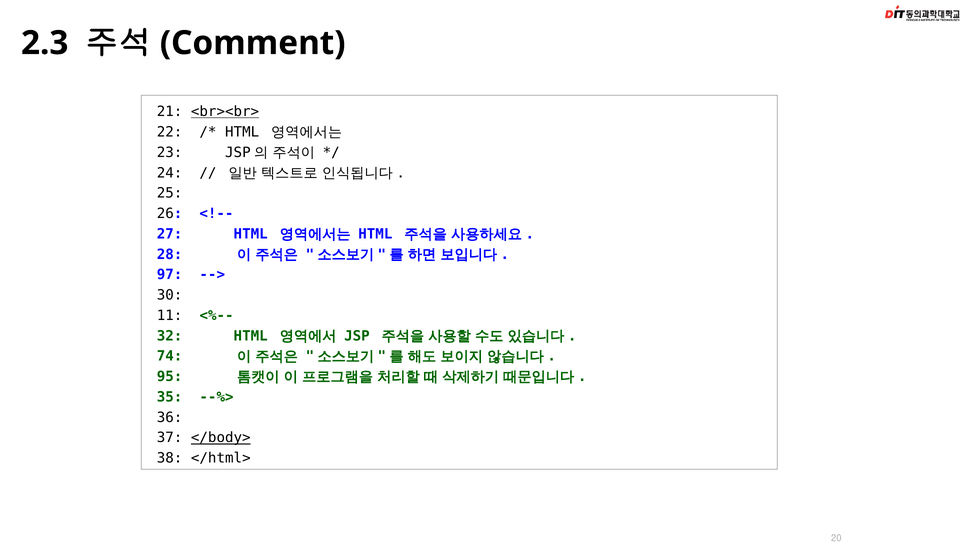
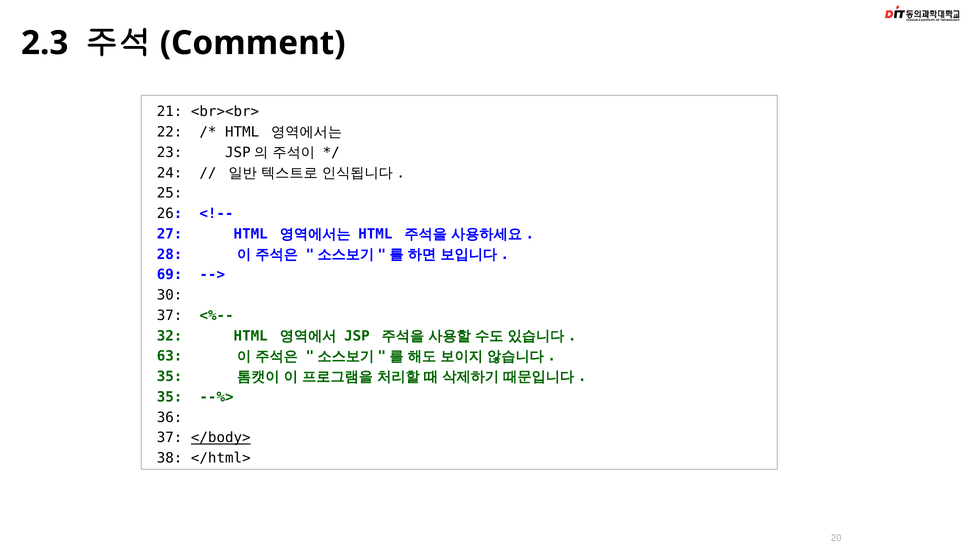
<br><br> underline: present -> none (225, 112)
97: 97 -> 69 (170, 275)
11: 11 -> 37 (170, 315)
74: 74 -> 63 (170, 356)
95: 95 -> 35 (170, 376)
